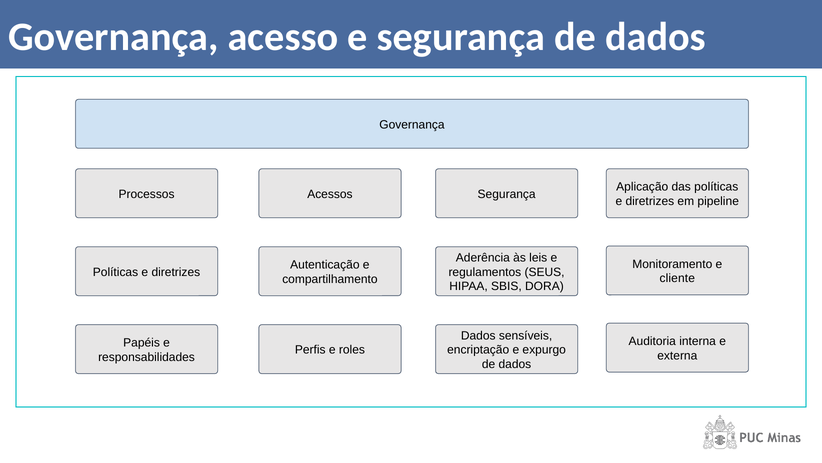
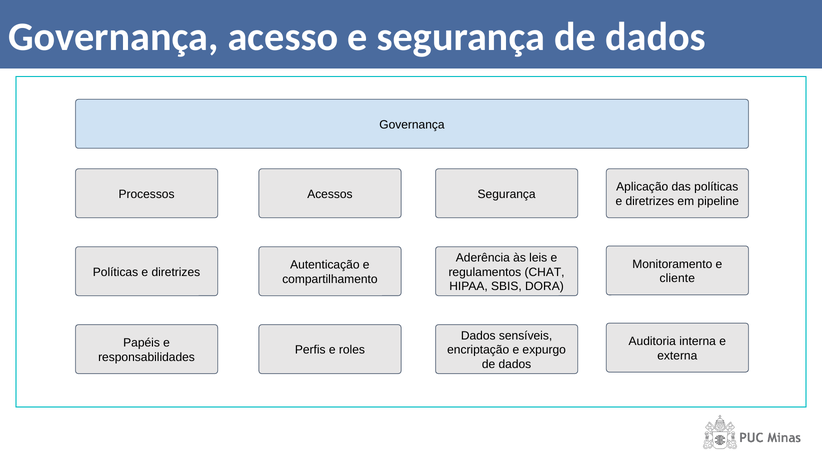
SEUS: SEUS -> CHAT (545, 272)
